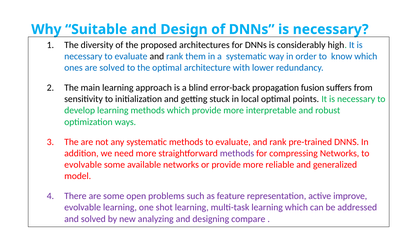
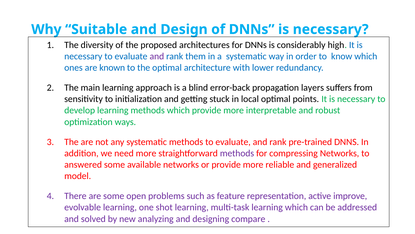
and colour: black -> purple (157, 56)
are solved: solved -> known (112, 68)
fusion: fusion -> layers (313, 87)
evolvable: evolvable -> answered (83, 164)
